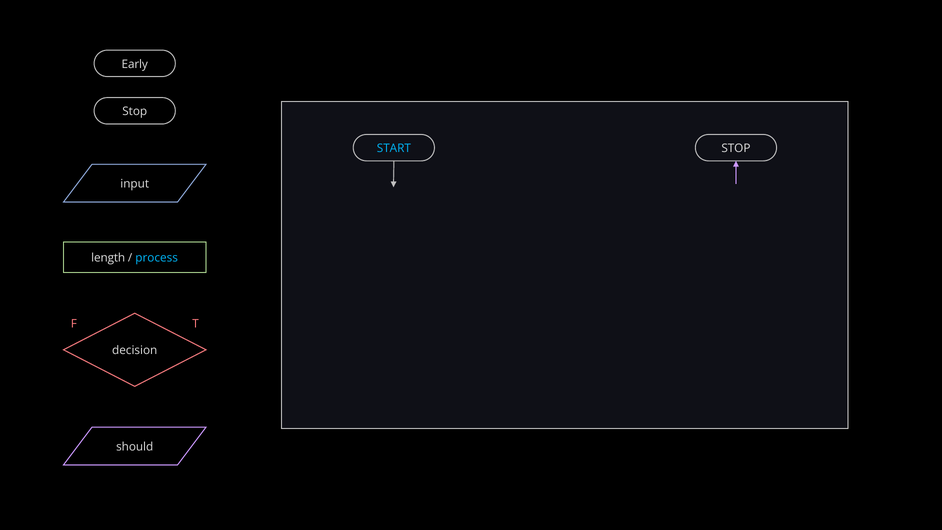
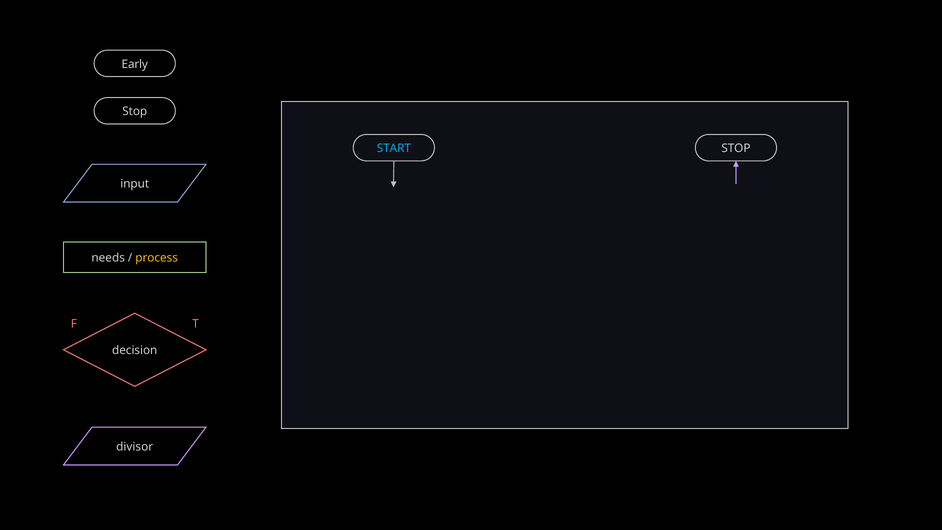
length: length -> needs (108, 258)
process colour: light blue -> yellow (157, 258)
should: should -> divisor (135, 447)
